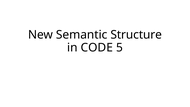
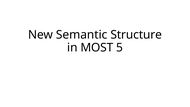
CODE: CODE -> MOST (97, 47)
